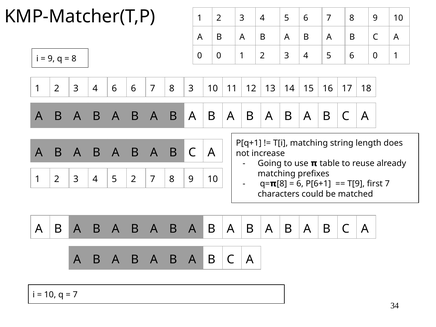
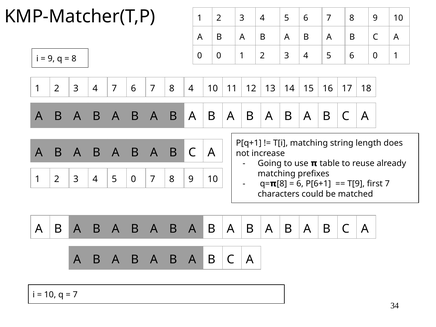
4 6: 6 -> 7 (114, 88)
8 3: 3 -> 4 (191, 88)
5 2: 2 -> 0 (133, 179)
